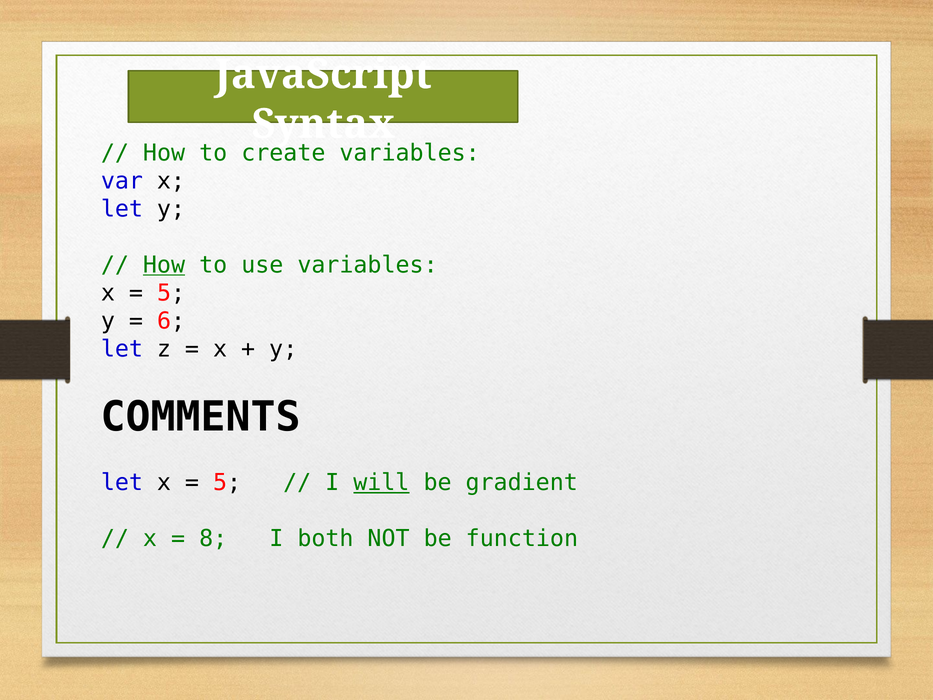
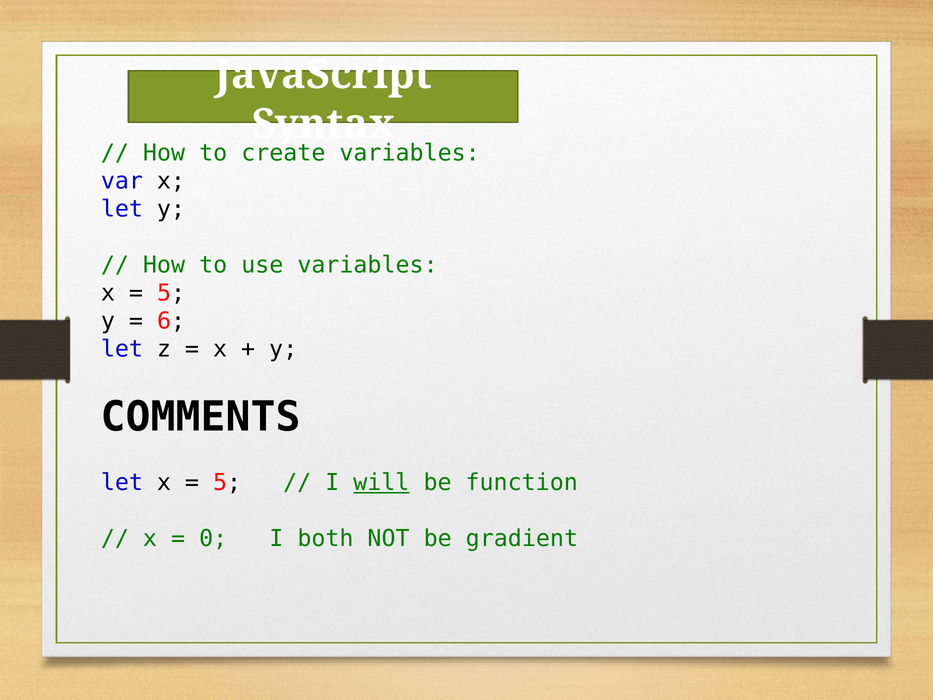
How underline: present -> none (164, 265)
gradient: gradient -> function (522, 483)
8: 8 -> 0 (213, 539)
function: function -> gradient (522, 539)
